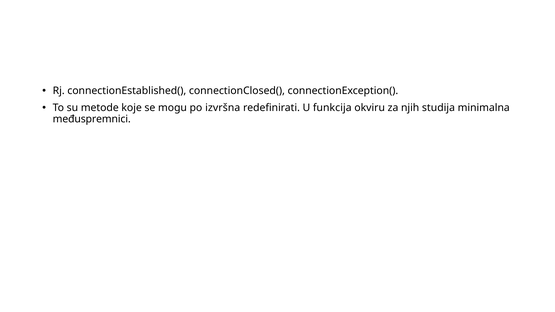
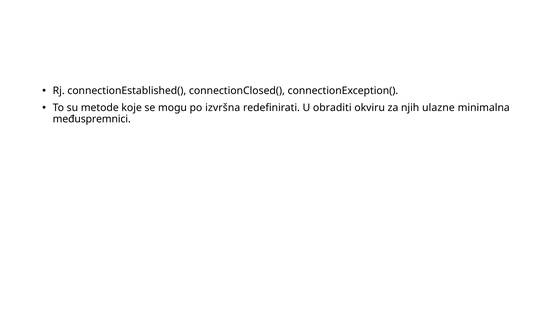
funkcija: funkcija -> obraditi (332, 108)
studija: studija -> ulazne (438, 108)
